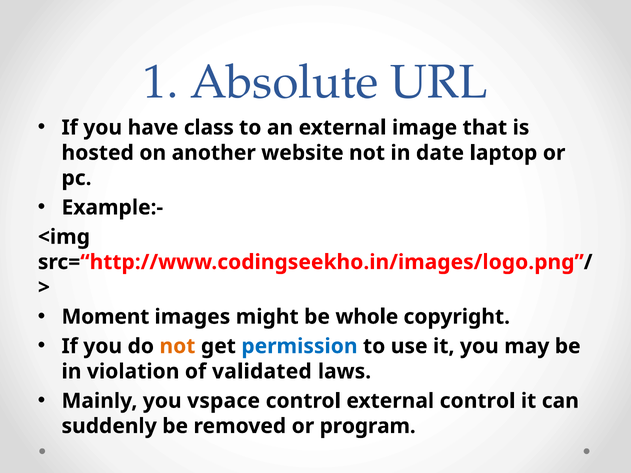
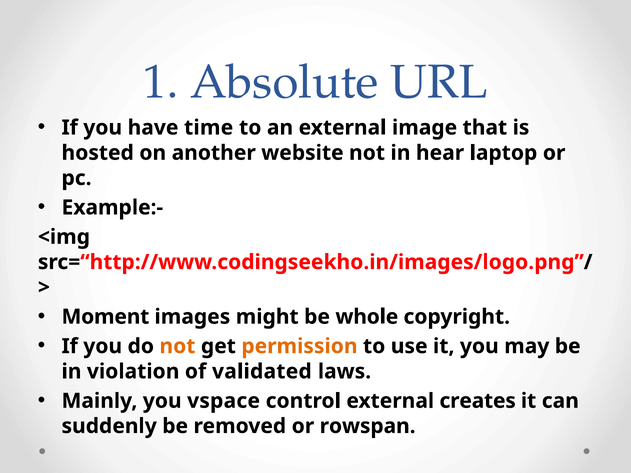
class: class -> time (209, 128)
date: date -> hear (440, 153)
permission colour: blue -> orange (299, 346)
external control: control -> creates (478, 401)
program: program -> rowspan (368, 426)
